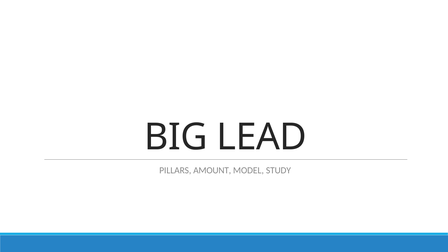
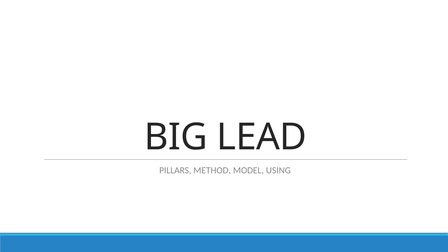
AMOUNT: AMOUNT -> METHOD (212, 170)
STUDY: STUDY -> USING (278, 170)
